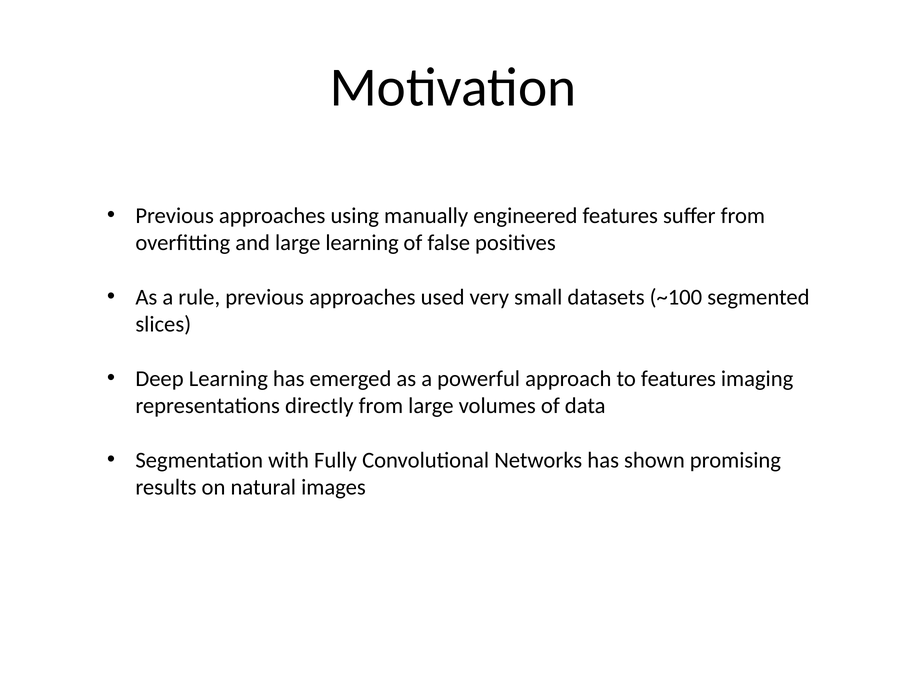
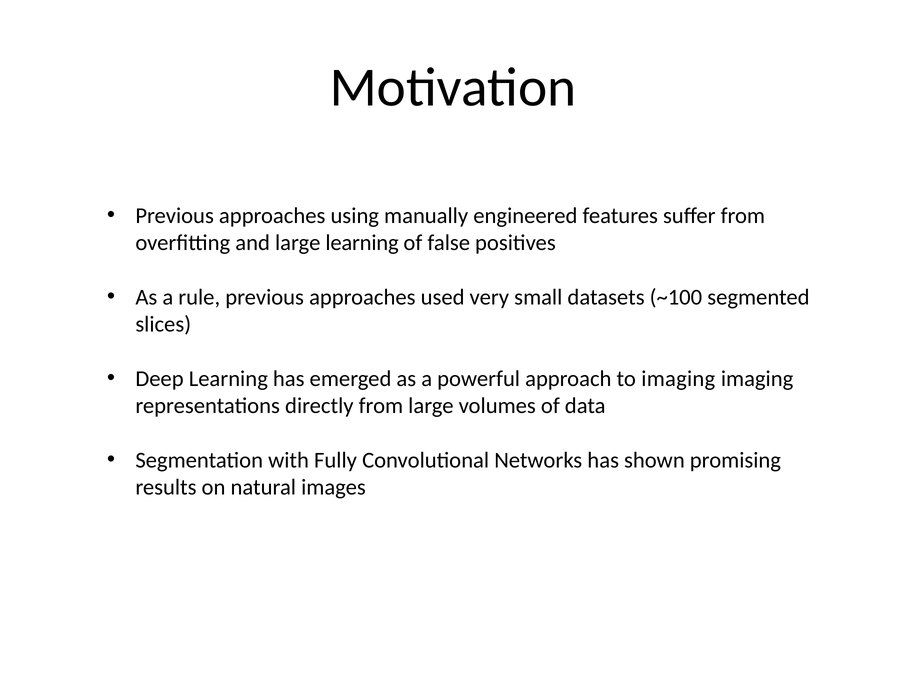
to features: features -> imaging (678, 379)
